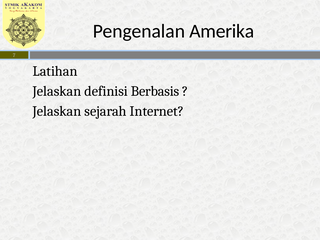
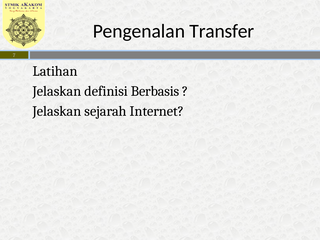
Amerika: Amerika -> Transfer (222, 31)
